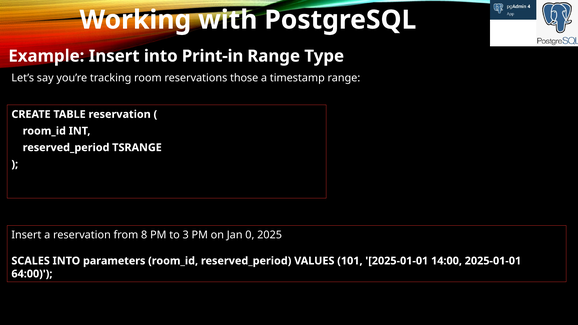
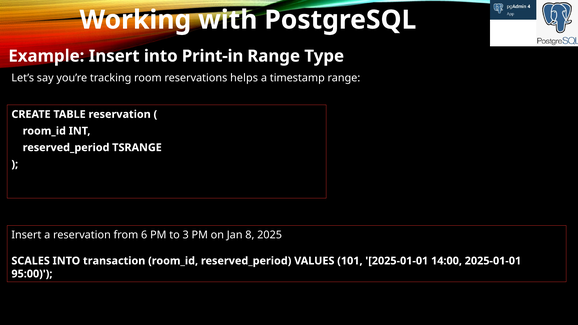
those: those -> helps (244, 78)
8: 8 -> 6 (144, 235)
0: 0 -> 8 (250, 235)
parameters: parameters -> transaction (114, 261)
64:00: 64:00 -> 95:00 (32, 274)
